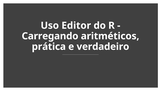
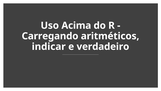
Editor: Editor -> Acima (76, 25)
prática: prática -> indicar (49, 46)
